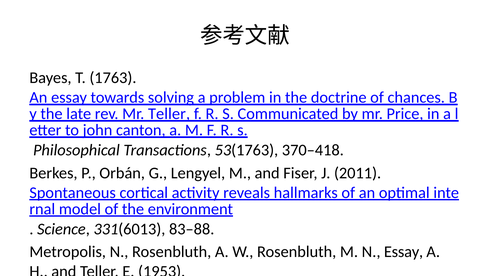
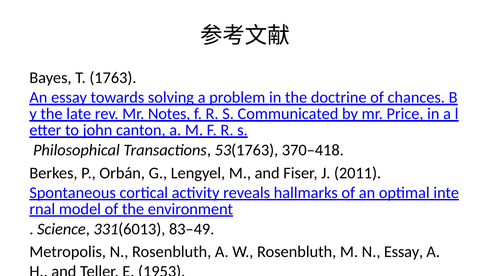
Mr Teller: Teller -> Notes (169, 114)
83–88: 83–88 -> 83–49 (192, 229)
